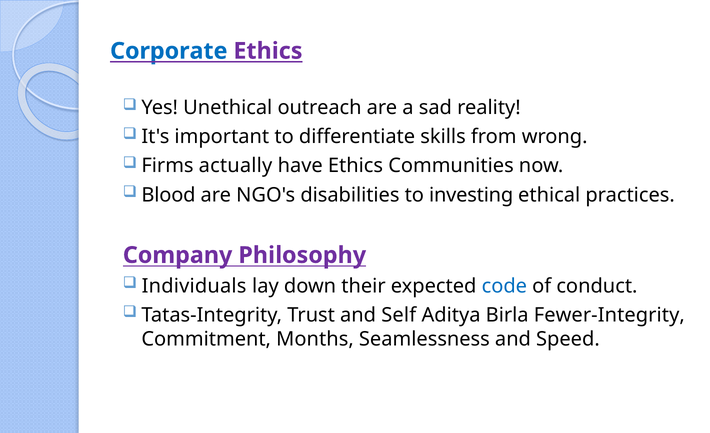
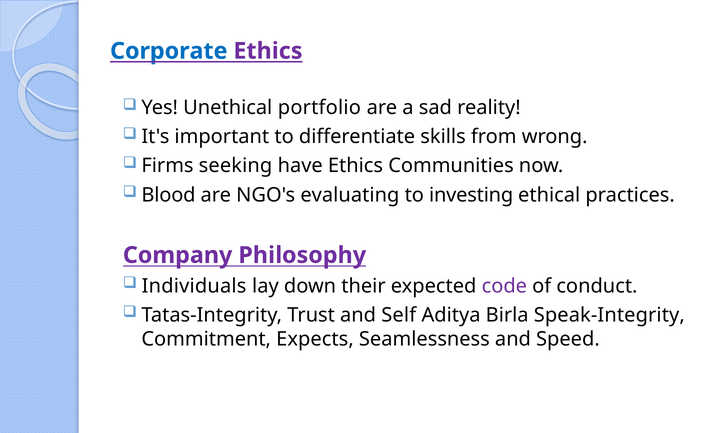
outreach: outreach -> portfolio (319, 108)
actually: actually -> seeking (236, 166)
disabilities: disabilities -> evaluating (350, 195)
code colour: blue -> purple (504, 286)
Fewer-Integrity: Fewer-Integrity -> Speak-Integrity (609, 315)
Months: Months -> Expects (315, 339)
